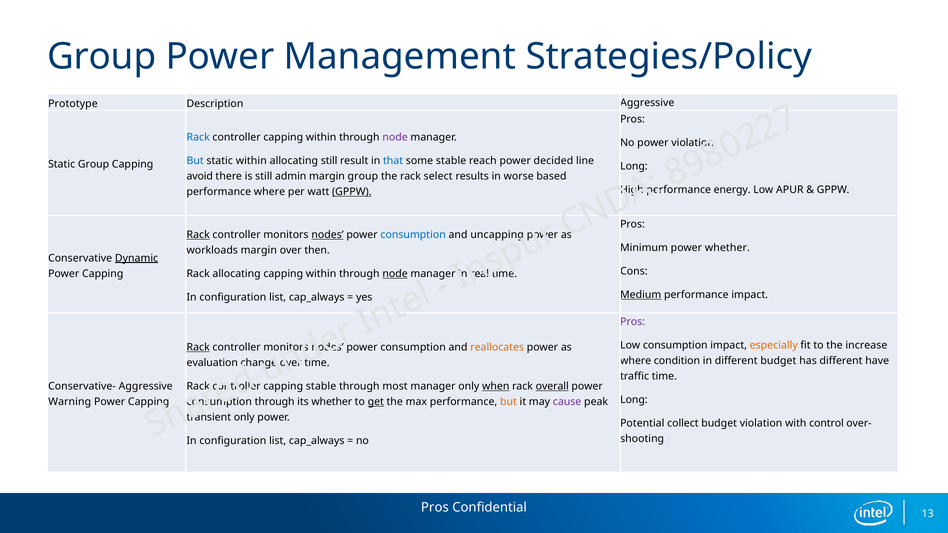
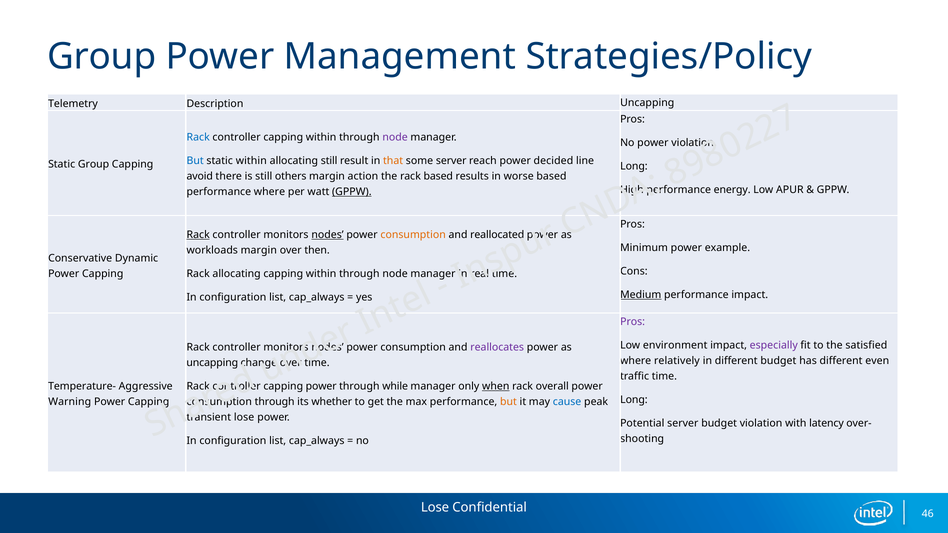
Prototype: Prototype -> Telemetry (73, 104)
Description Aggressive: Aggressive -> Uncapping (647, 103)
that colour: blue -> orange (393, 161)
some stable: stable -> server (451, 161)
admin: admin -> others (291, 176)
margin group: group -> action (363, 176)
rack select: select -> based (438, 176)
consumption colour: blue -> orange (413, 235)
uncapping: uncapping -> reallocated (497, 235)
power whether: whether -> example (727, 248)
Dynamic underline: present -> none (137, 258)
node underline: present -> none (395, 274)
Low consumption: consumption -> environment (675, 346)
especially colour: orange -> purple (774, 346)
increase: increase -> satisfied (866, 346)
Rack underline: present -> none (198, 347)
reallocates colour: orange -> purple (497, 347)
condition: condition -> relatively (677, 361)
have: have -> even (877, 361)
evaluation: evaluation -> uncapping (212, 363)
Conservative-: Conservative- -> Temperature- (82, 386)
stable: stable -> power (321, 386)
most: most -> while (395, 386)
overall underline: present -> none (552, 386)
get underline: present -> none (376, 402)
cause colour: purple -> blue (567, 402)
only: only -> lose (244, 418)
Potential collect: collect -> server (683, 424)
control: control -> latency (826, 424)
Pros: Pros -> Lose (435, 508)
13: 13 -> 46 (928, 514)
